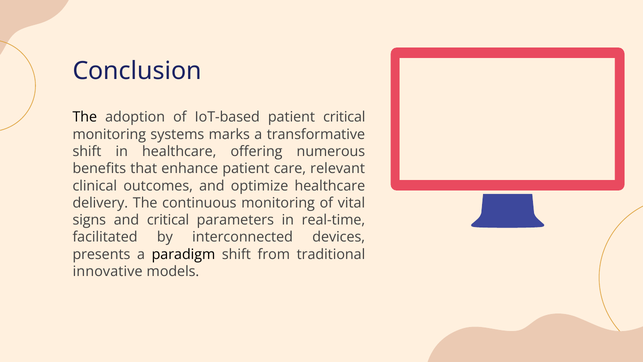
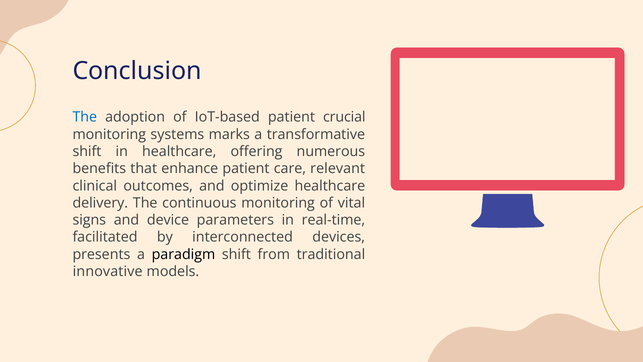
The colour: black -> blue (85, 117)
patient critical: critical -> crucial (344, 117)
and critical: critical -> device (168, 220)
